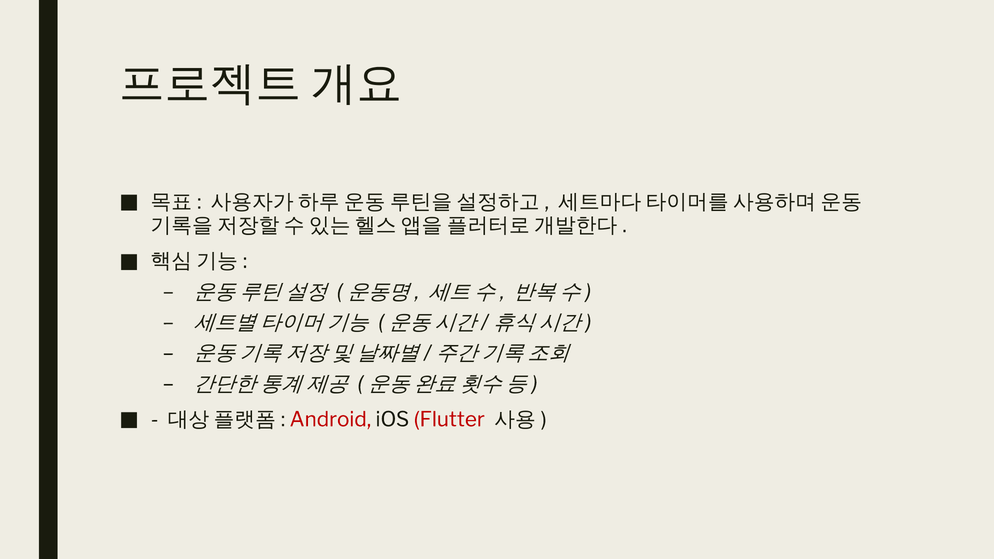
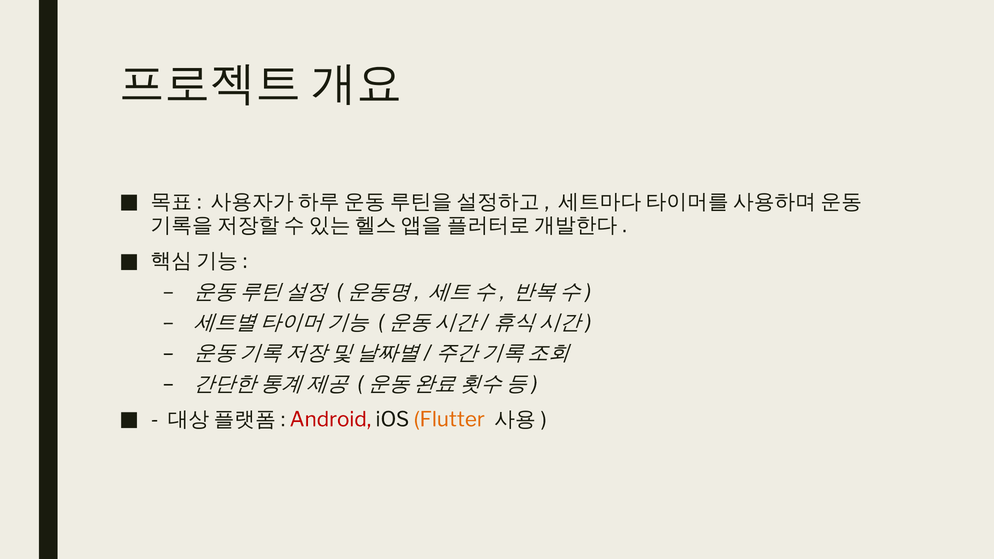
Flutter colour: red -> orange (449, 420)
